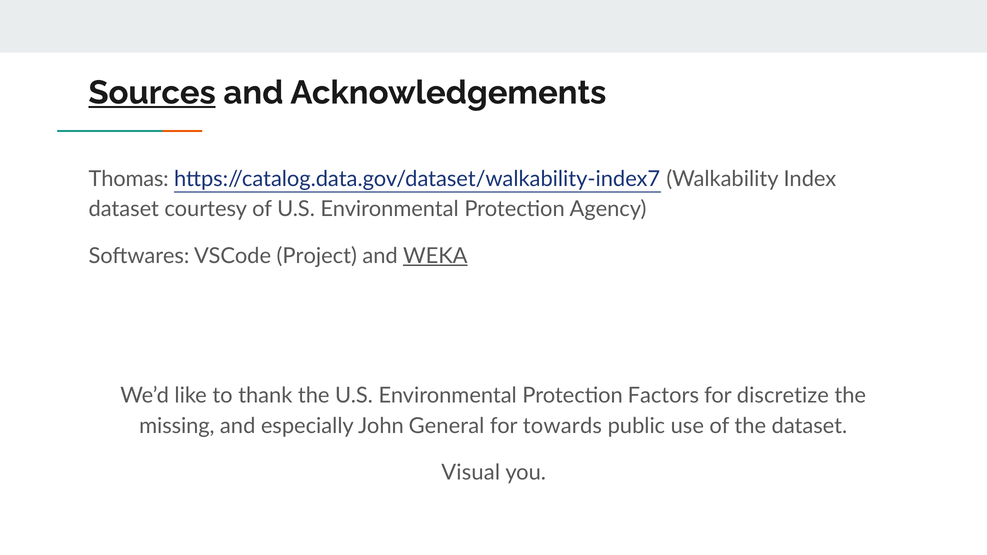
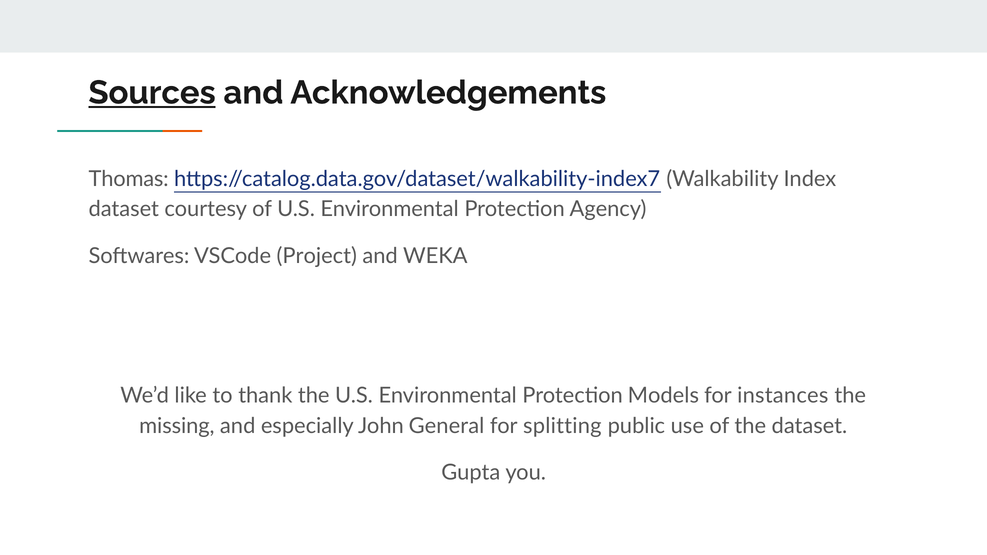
WEKA underline: present -> none (435, 256)
Factors: Factors -> Models (663, 396)
discretize: discretize -> instances (783, 396)
towards: towards -> splitting (562, 426)
Visual: Visual -> Gupta (471, 473)
